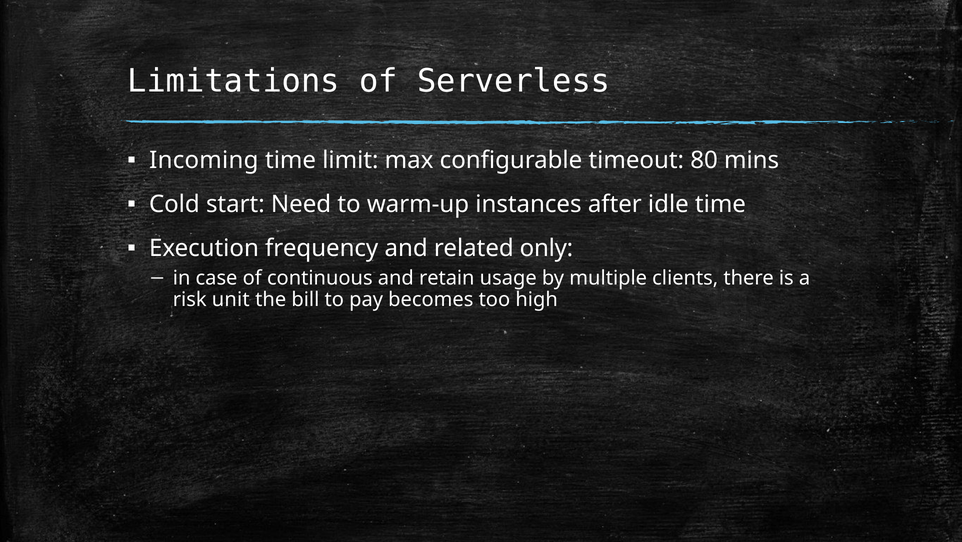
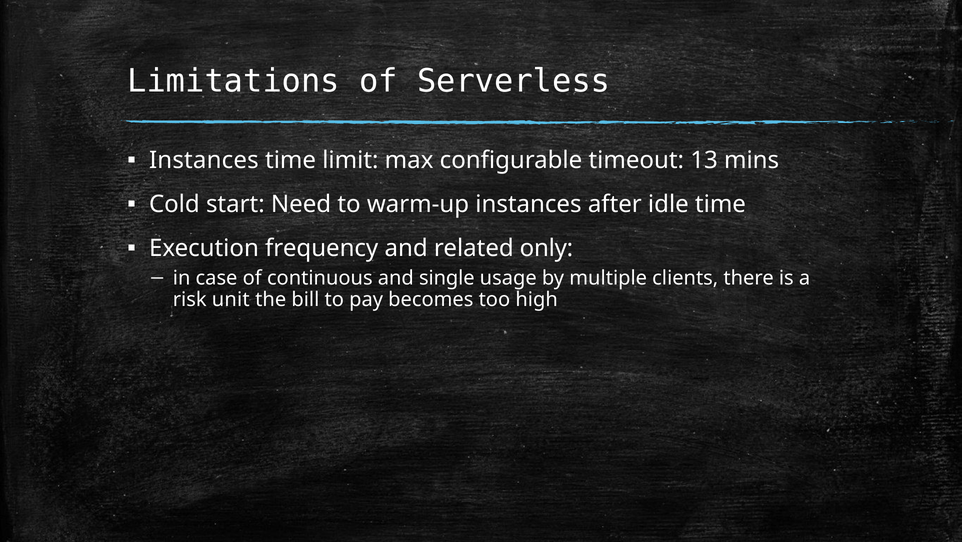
Incoming: Incoming -> Instances (204, 160)
80: 80 -> 13 (704, 160)
retain: retain -> single (447, 278)
